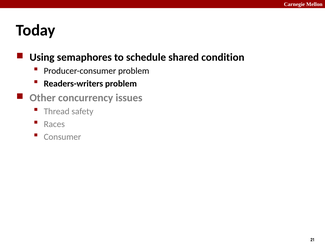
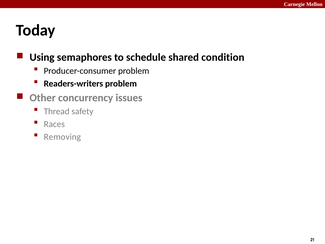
Consumer: Consumer -> Removing (62, 137)
